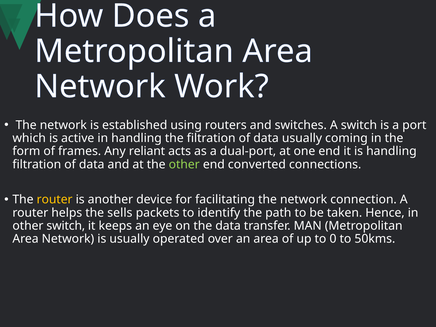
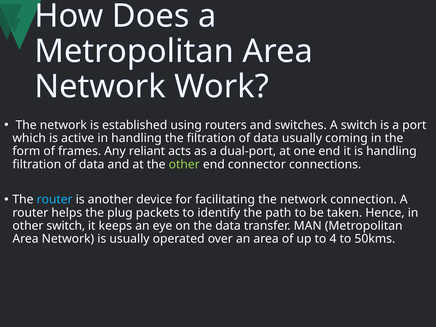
converted: converted -> connector (257, 164)
router colour: yellow -> light blue (55, 200)
sells: sells -> plug (120, 213)
0: 0 -> 4 (333, 239)
